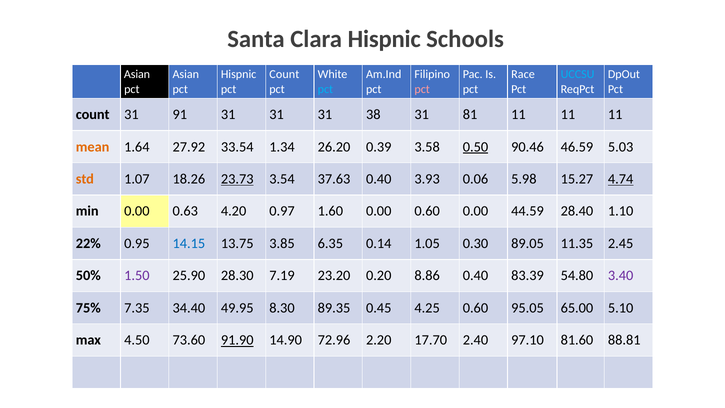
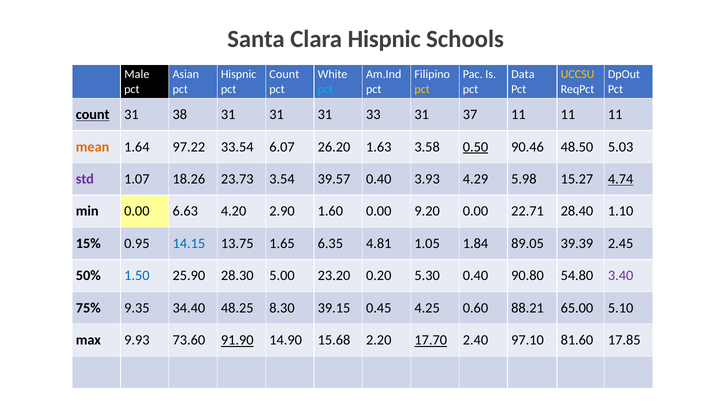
Asian: Asian -> Male (137, 74)
Race: Race -> Data (523, 74)
UCCSU colour: light blue -> yellow (578, 74)
pct colour: pink -> yellow (422, 89)
count underline: none -> present (93, 115)
91: 91 -> 38 (180, 115)
38: 38 -> 33 (373, 115)
81: 81 -> 37 (470, 115)
27.92: 27.92 -> 97.22 (189, 147)
1.34: 1.34 -> 6.07 (282, 147)
0.39: 0.39 -> 1.63 (379, 147)
46.59: 46.59 -> 48.50 (577, 147)
std colour: orange -> purple (85, 179)
23.73 underline: present -> none (237, 179)
37.63: 37.63 -> 39.57 (334, 179)
0.06: 0.06 -> 4.29 (476, 179)
0.63: 0.63 -> 6.63 (185, 211)
0.97: 0.97 -> 2.90 (282, 211)
0.00 0.60: 0.60 -> 9.20 (427, 211)
44.59: 44.59 -> 22.71 (528, 211)
22%: 22% -> 15% (88, 243)
3.85: 3.85 -> 1.65 (282, 243)
0.14: 0.14 -> 4.81 (379, 243)
0.30: 0.30 -> 1.84 (476, 243)
11.35: 11.35 -> 39.39 (577, 243)
1.50 colour: purple -> blue (137, 276)
7.19: 7.19 -> 5.00 (282, 276)
8.86: 8.86 -> 5.30 (427, 276)
83.39: 83.39 -> 90.80 (528, 276)
7.35: 7.35 -> 9.35 (137, 308)
49.95: 49.95 -> 48.25 (237, 308)
89.35: 89.35 -> 39.15 (334, 308)
95.05: 95.05 -> 88.21 (528, 308)
4.50: 4.50 -> 9.93 (137, 340)
72.96: 72.96 -> 15.68 (334, 340)
17.70 underline: none -> present (431, 340)
88.81: 88.81 -> 17.85 (624, 340)
